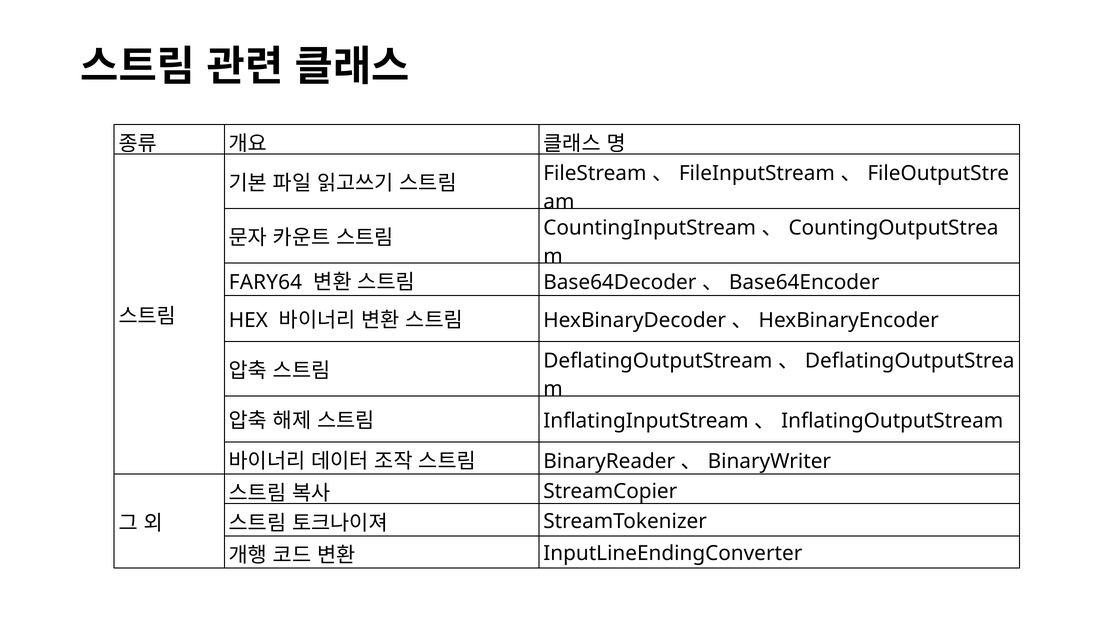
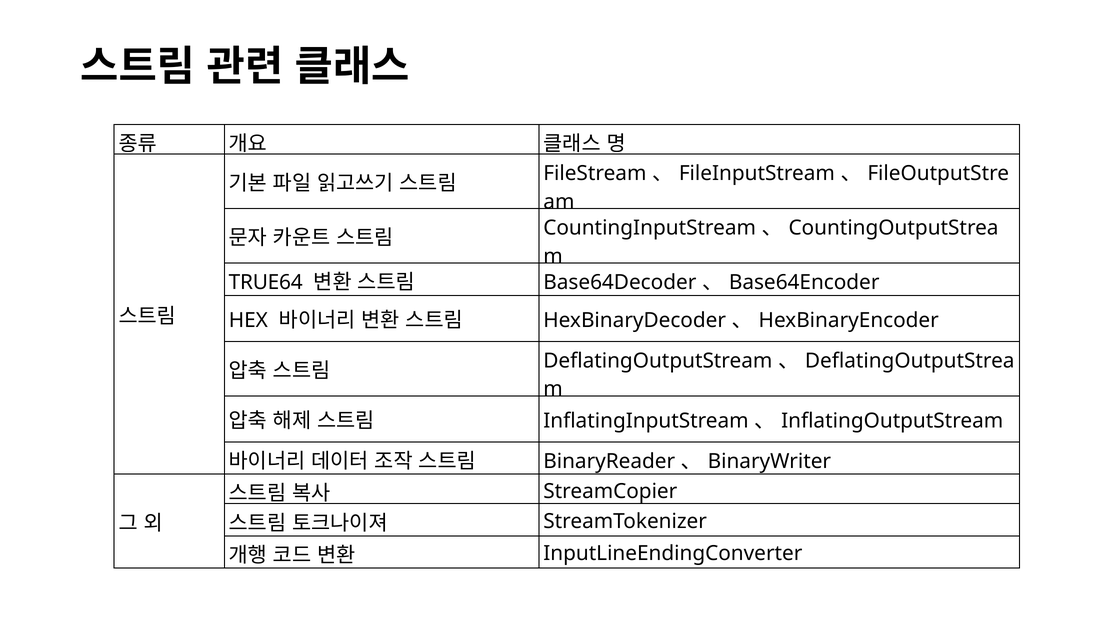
FARY64: FARY64 -> TRUE64 (266, 283)
